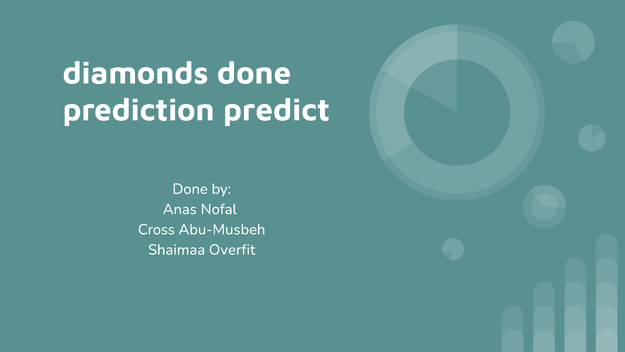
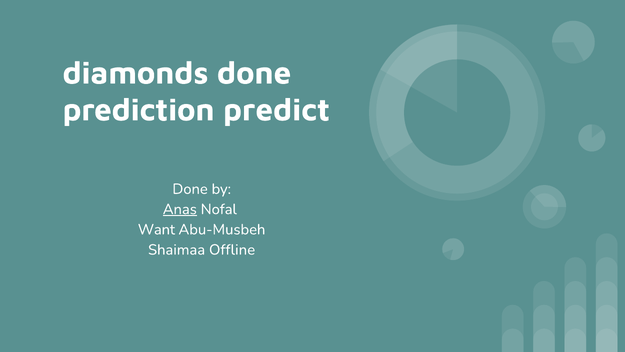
Anas underline: none -> present (180, 209)
Cross: Cross -> Want (156, 229)
Overfit: Overfit -> Offline (232, 249)
